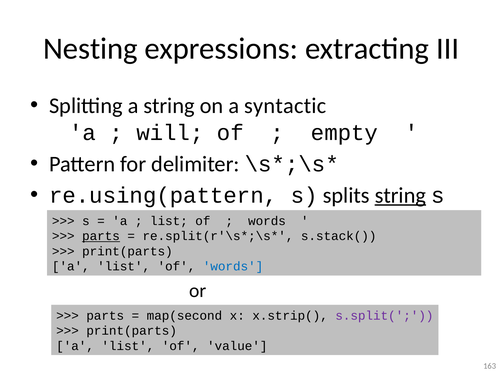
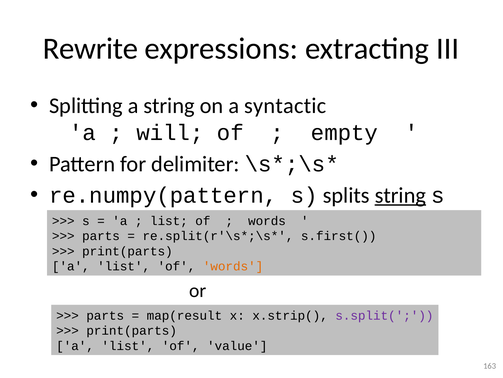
Nesting: Nesting -> Rewrite (91, 49)
re.using(pattern: re.using(pattern -> re.numpy(pattern (163, 195)
parts underline: present -> none (101, 236)
s.stack(: s.stack( -> s.first( (339, 236)
words colour: blue -> orange (233, 266)
map(second: map(second -> map(result (184, 315)
